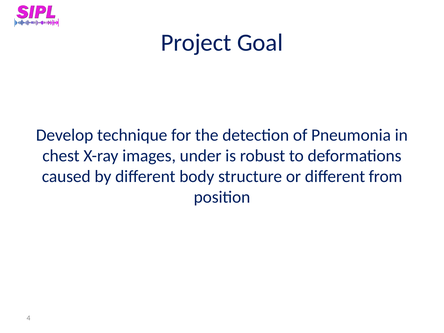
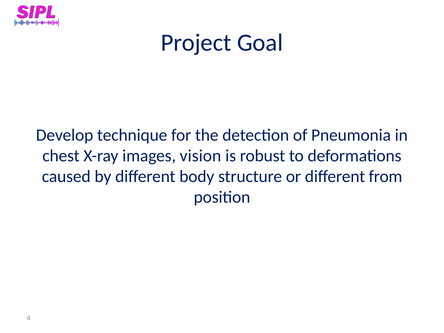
under: under -> vision (200, 156)
